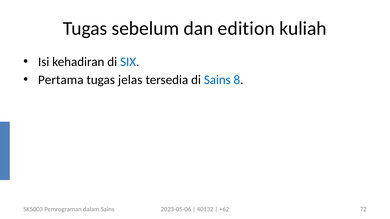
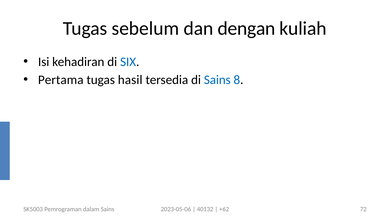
edition: edition -> dengan (246, 28)
jelas: jelas -> hasil (130, 80)
